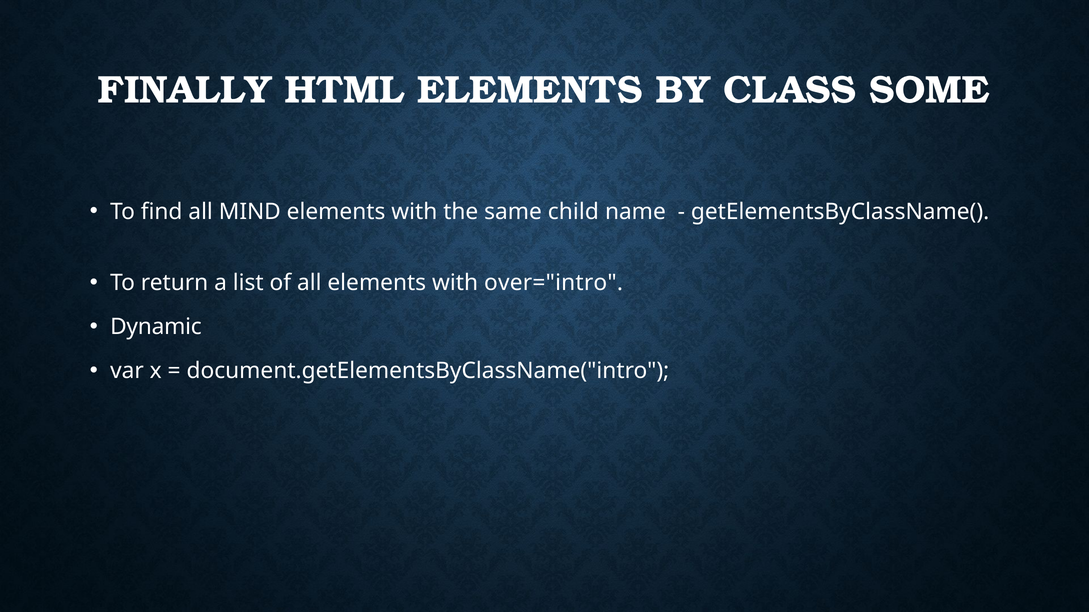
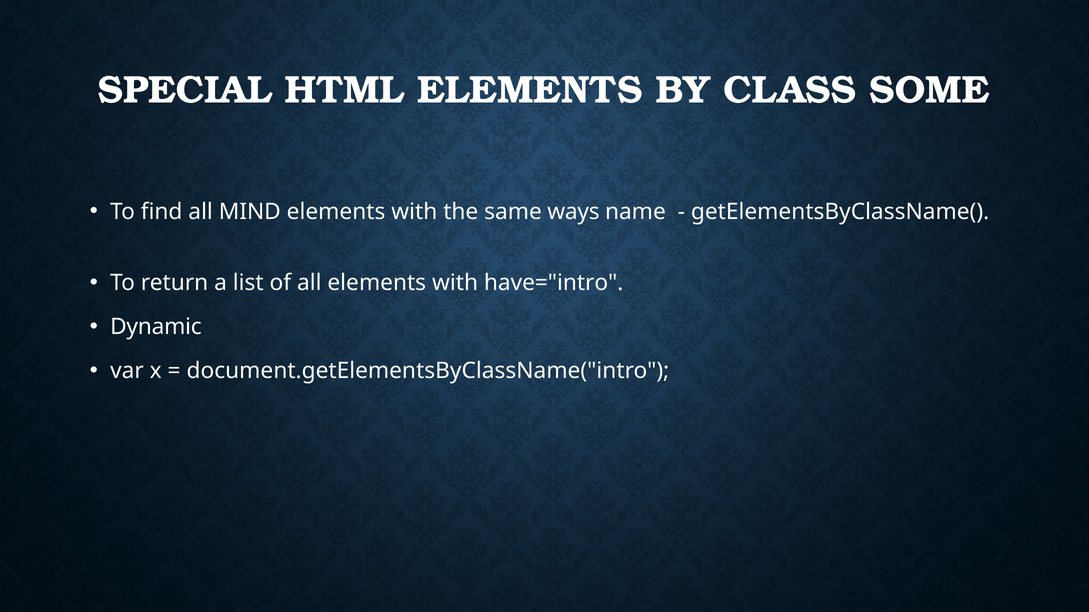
FINALLY: FINALLY -> SPECIAL (185, 90)
child: child -> ways (574, 212)
over="intro: over="intro -> have="intro (554, 283)
